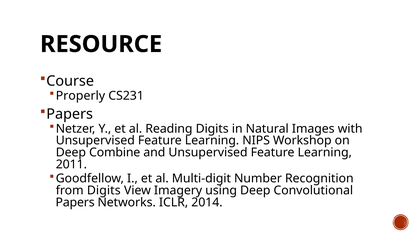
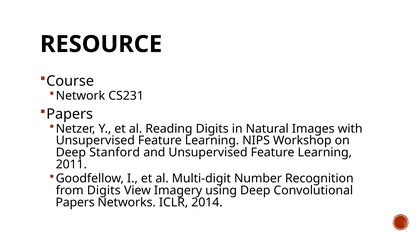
Properly: Properly -> Network (80, 96)
Combine: Combine -> Stanford (115, 153)
